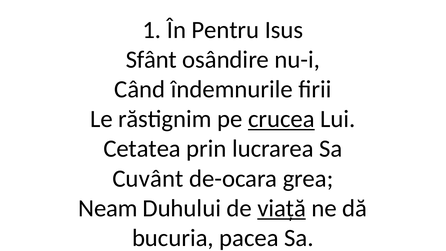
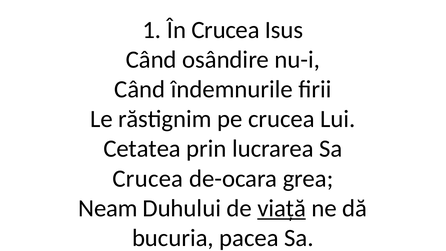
În Pentru: Pentru -> Crucea (225, 30)
Sfânt: Sfânt -> Când (151, 60)
crucea underline: present -> none (281, 119)
Cuvânt: Cuvânt -> Crucea (148, 178)
